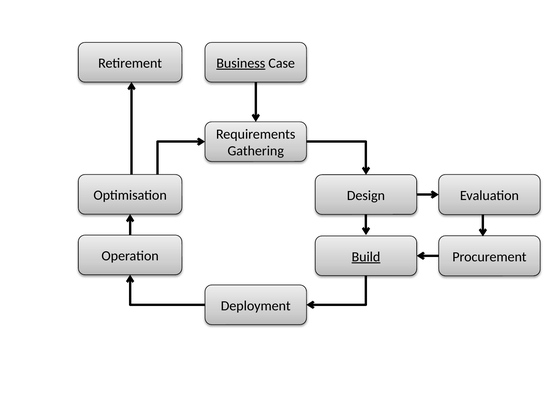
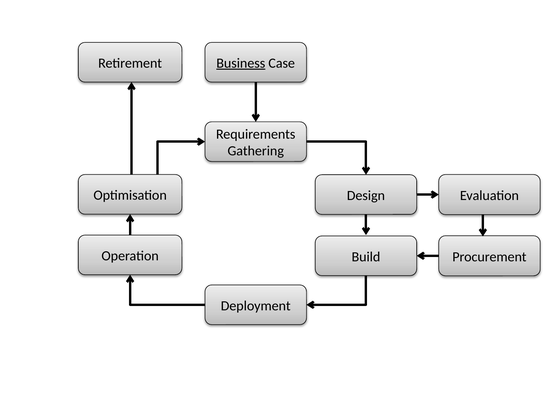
Build underline: present -> none (366, 257)
